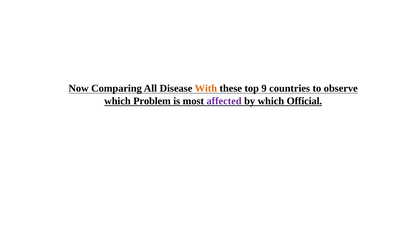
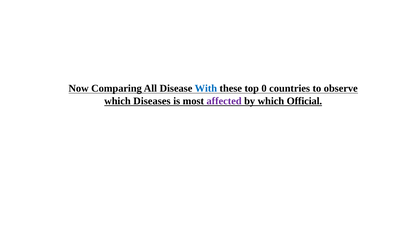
With colour: orange -> blue (206, 89)
9: 9 -> 0 (264, 89)
Problem: Problem -> Diseases (152, 101)
